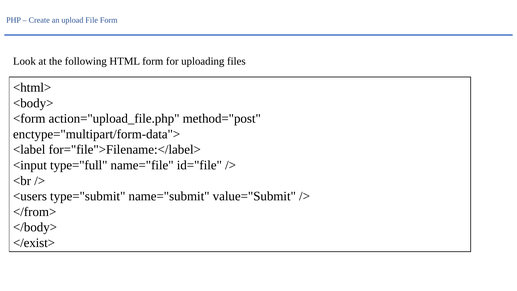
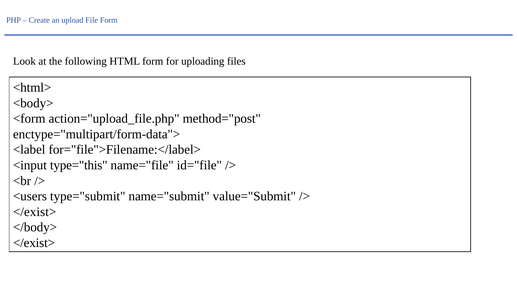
type="full: type="full -> type="this (79, 165)
</from>: </from> -> </exist> (35, 212)
